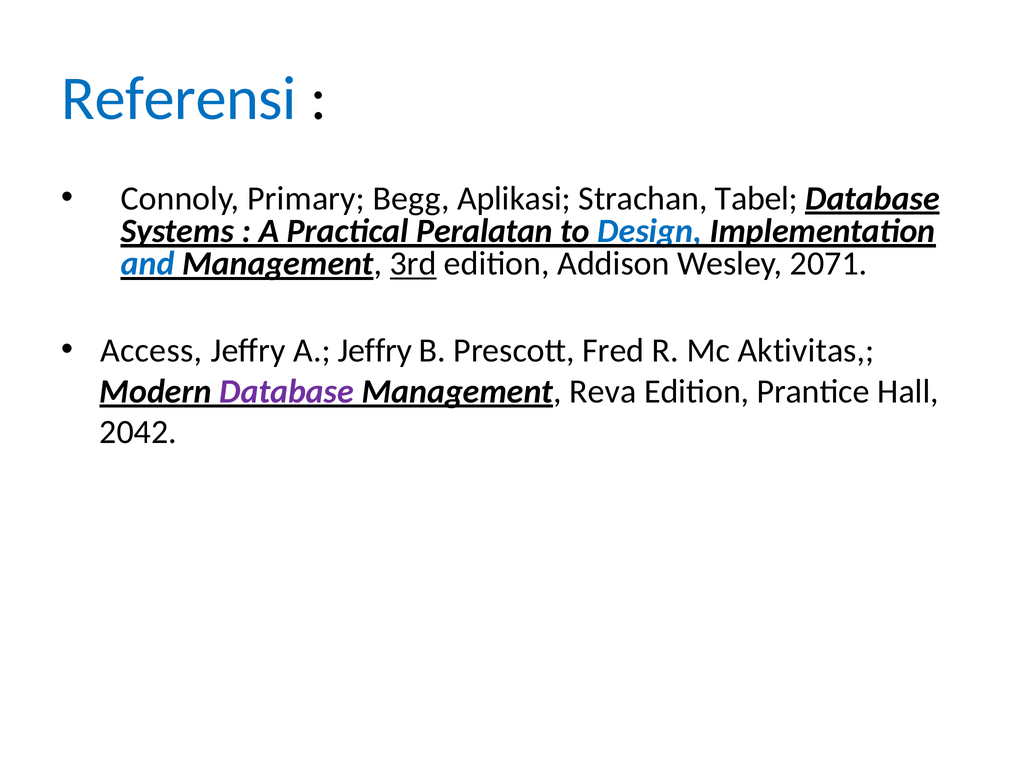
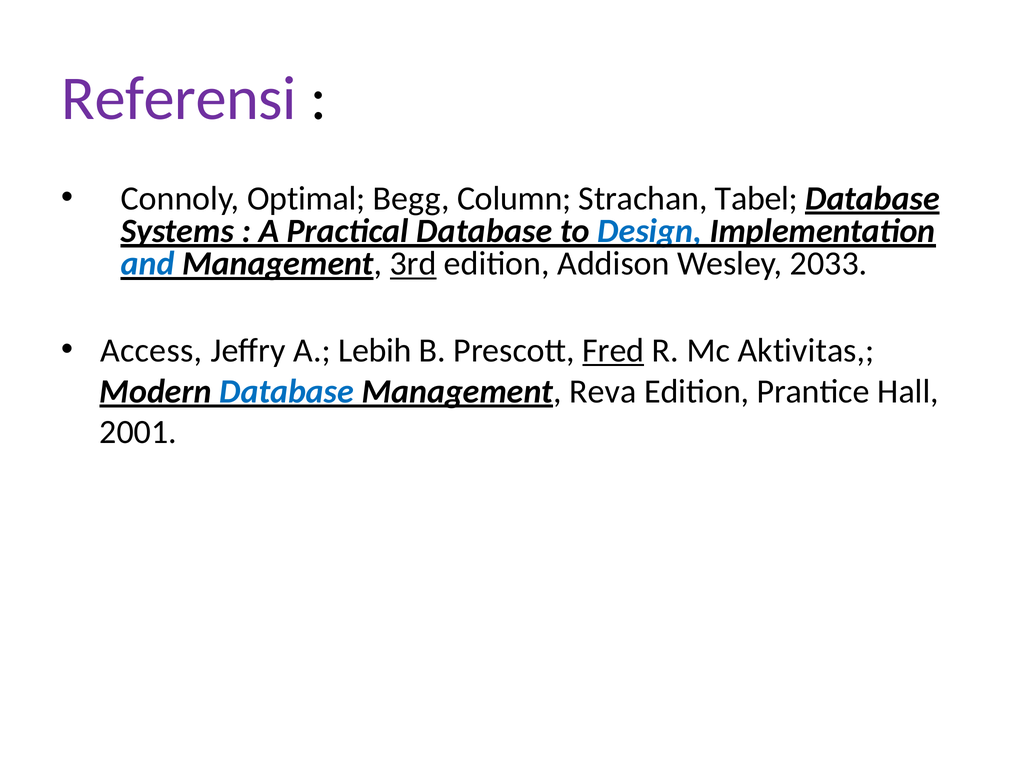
Referensi colour: blue -> purple (179, 99)
Primary: Primary -> Optimal (306, 198)
Aplikasi: Aplikasi -> Column (514, 198)
Practical Peralatan: Peralatan -> Database (484, 231)
2071: 2071 -> 2033 (829, 264)
A Jeffry: Jeffry -> Lebih (375, 351)
Fred underline: none -> present (613, 351)
Database colour: purple -> blue (287, 391)
2042: 2042 -> 2001 (138, 432)
